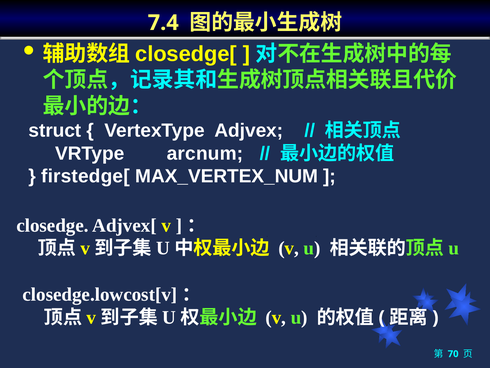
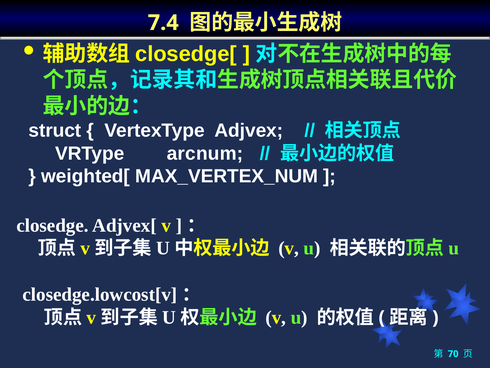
firstedge[: firstedge[ -> weighted[ (86, 176)
